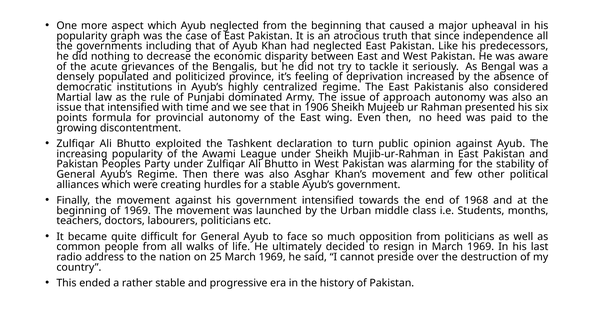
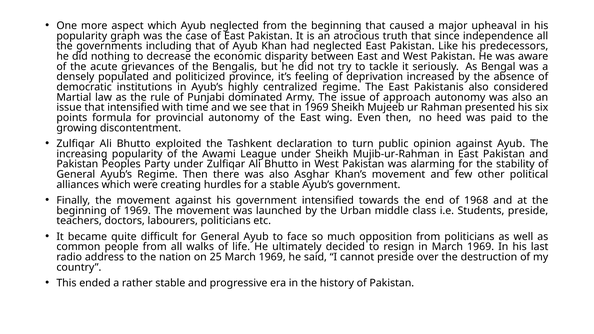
in 1906: 1906 -> 1969 (316, 107)
Students months: months -> preside (528, 211)
